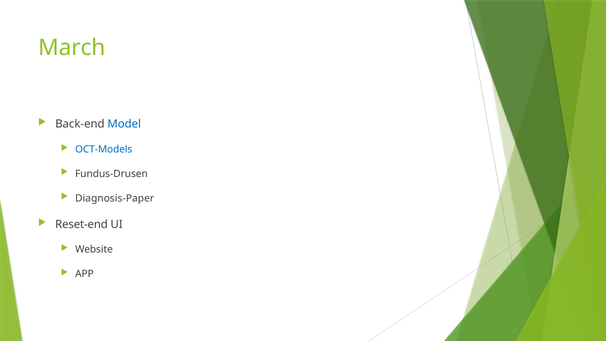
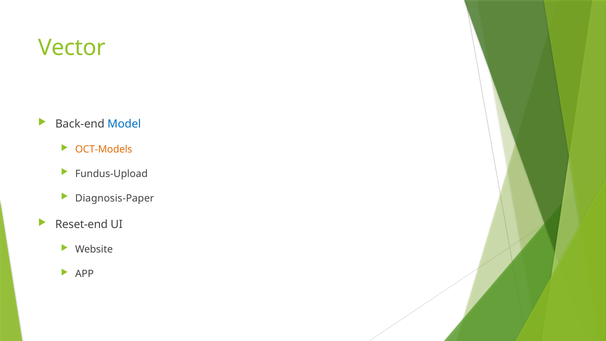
March: March -> Vector (72, 48)
OCT-Models colour: blue -> orange (104, 149)
Fundus-Drusen: Fundus-Drusen -> Fundus-Upload (111, 174)
